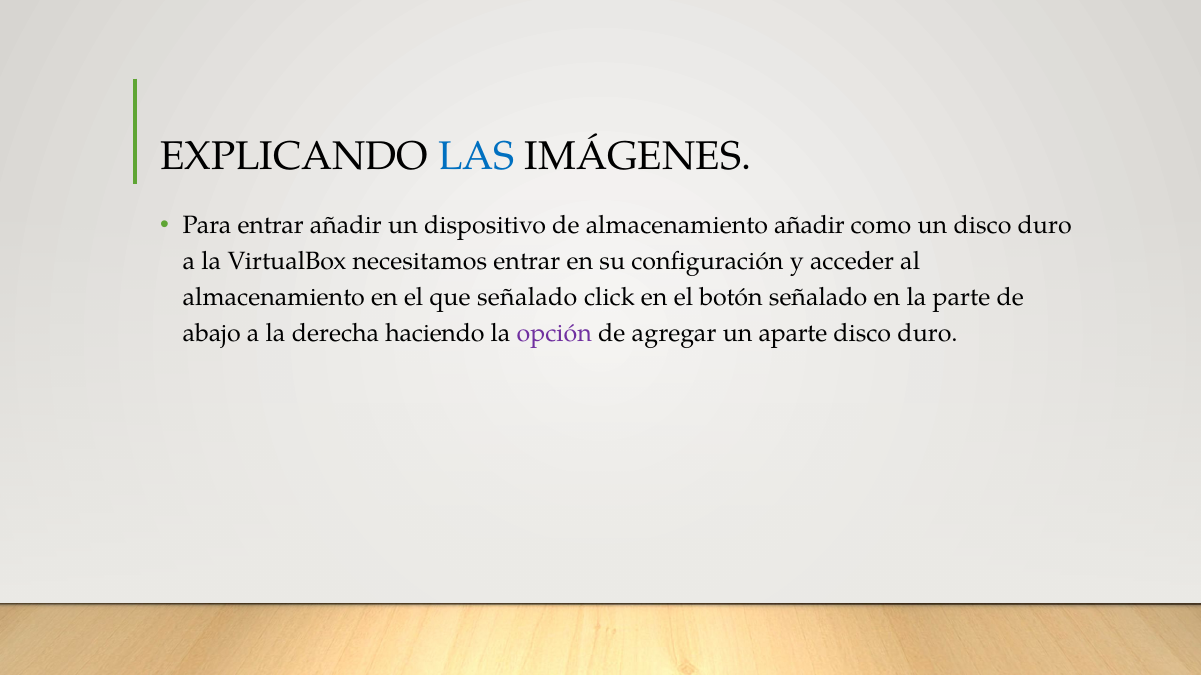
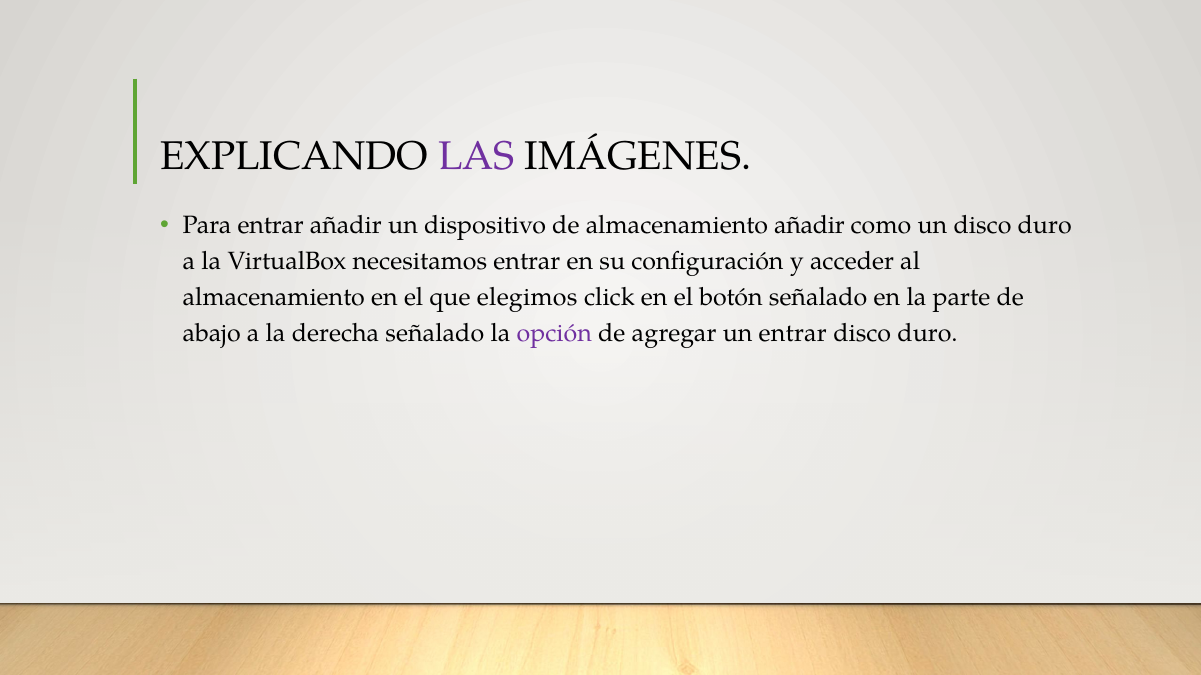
LAS colour: blue -> purple (476, 156)
que señalado: señalado -> elegimos (527, 298)
derecha haciendo: haciendo -> señalado (435, 334)
un aparte: aparte -> entrar (793, 334)
